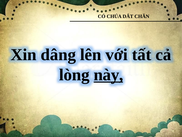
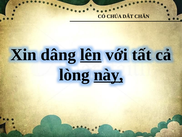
lên underline: none -> present (91, 55)
